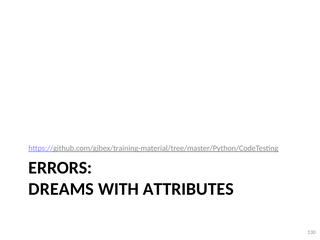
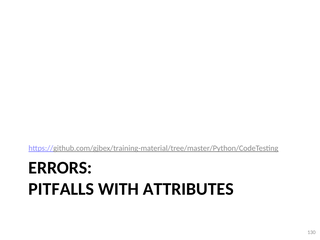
DREAMS: DREAMS -> PITFALLS (61, 189)
